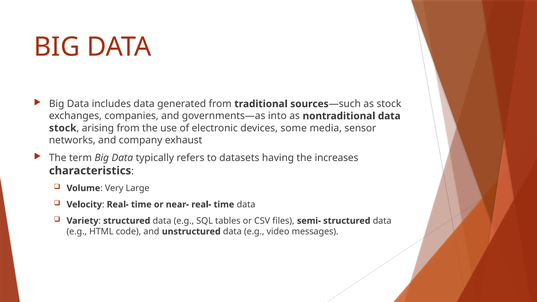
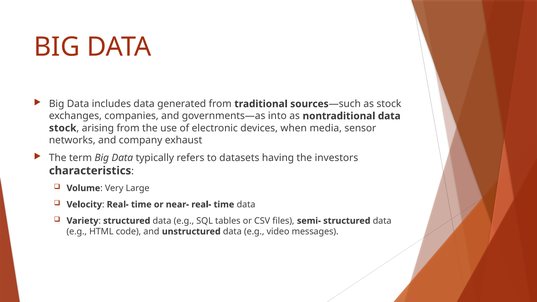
some: some -> when (294, 128)
increases: increases -> investors (336, 158)
